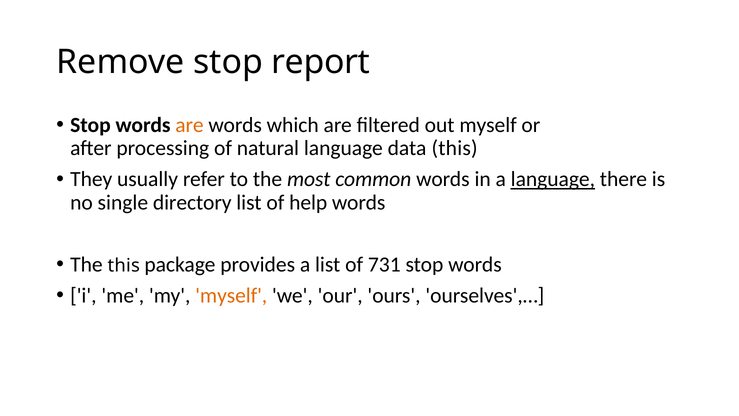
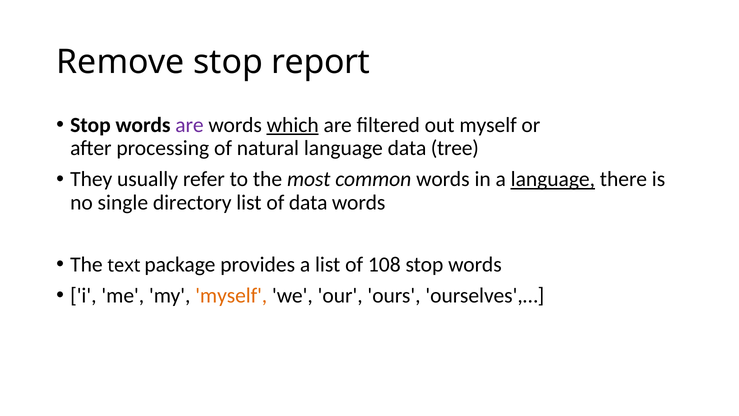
are colour: orange -> purple (189, 125)
which underline: none -> present (293, 125)
data this: this -> tree (455, 148)
of help: help -> data (308, 202)
The this: this -> text (124, 265)
731: 731 -> 108 (384, 264)
